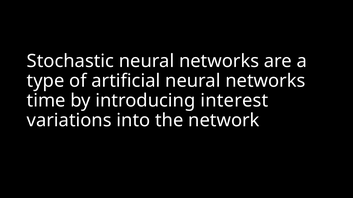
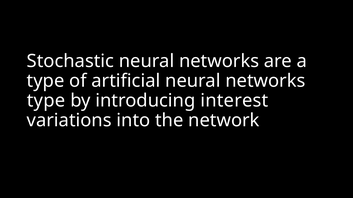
time: time -> type (46, 101)
